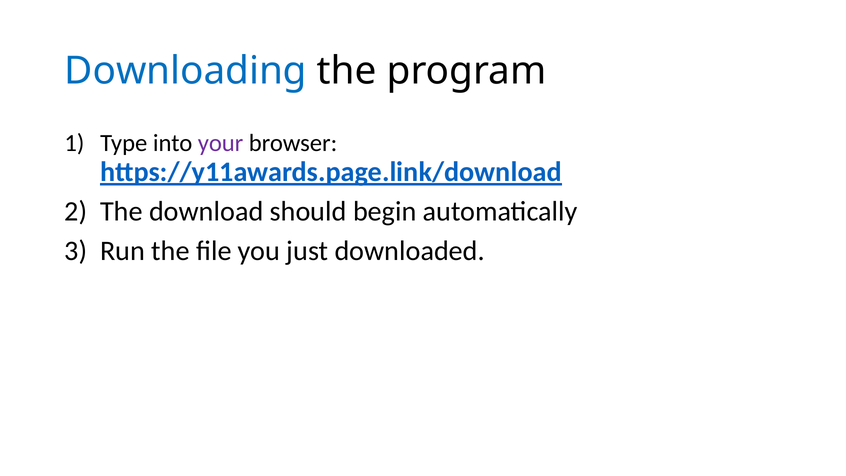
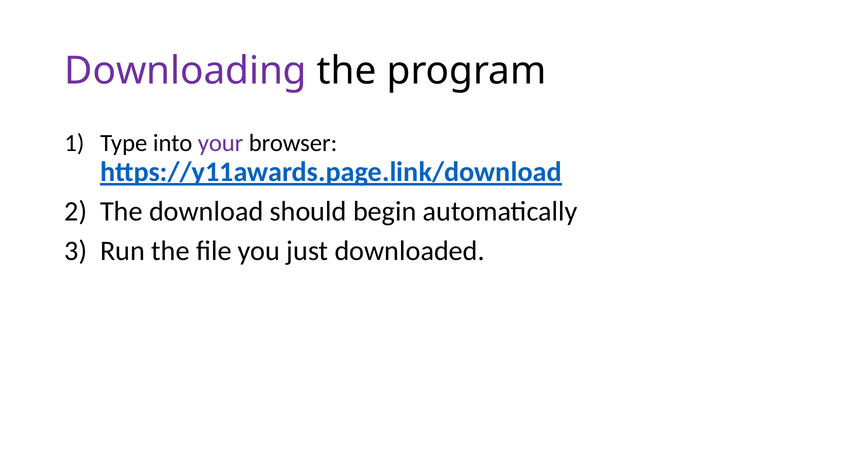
Downloading colour: blue -> purple (186, 71)
